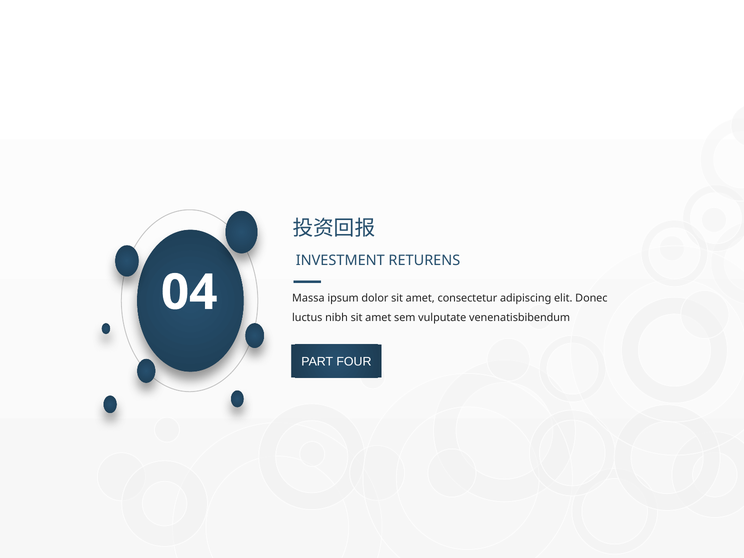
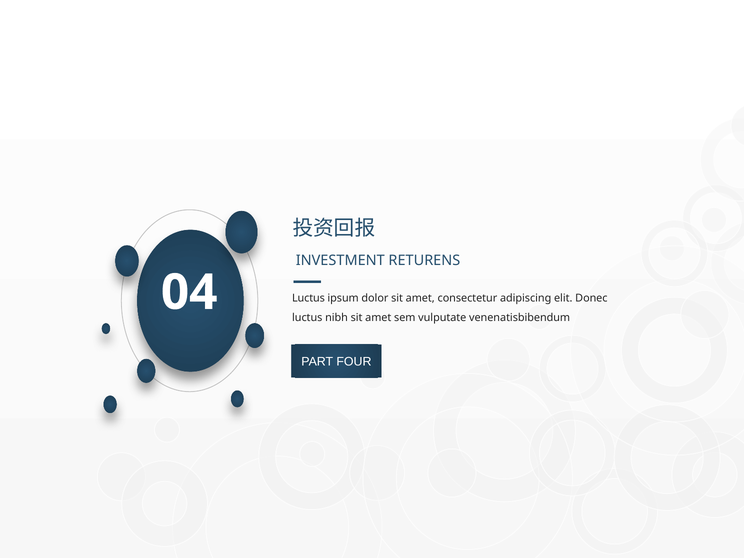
Massa: Massa -> Luctus (308, 298)
